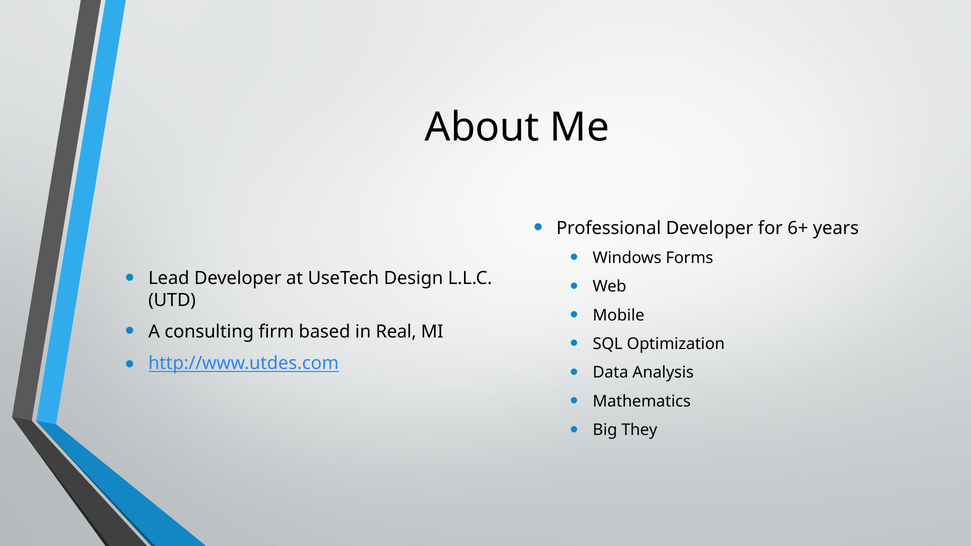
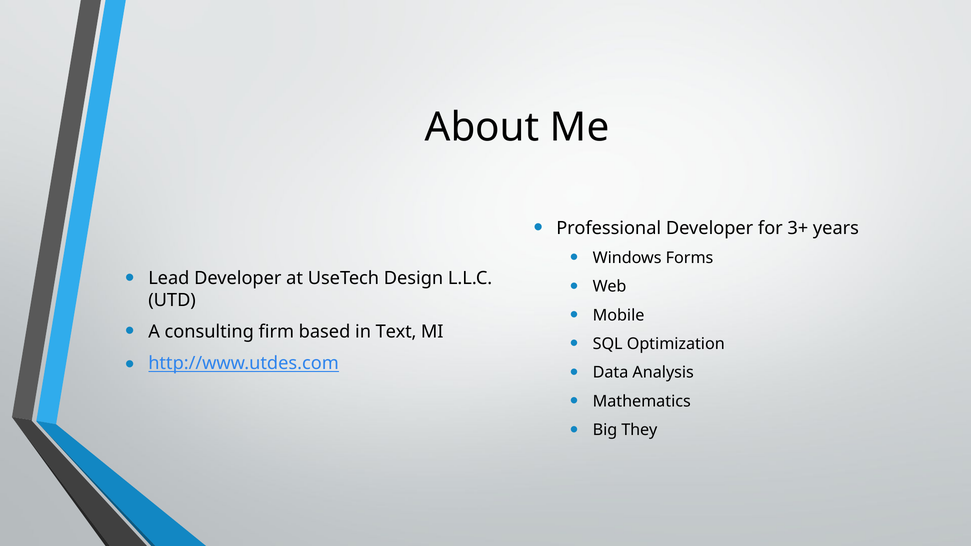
6+: 6+ -> 3+ (798, 228)
Real: Real -> Text (396, 332)
